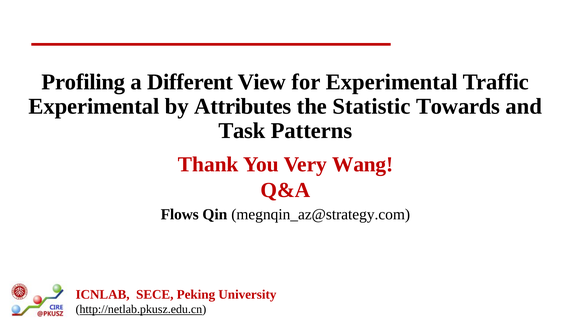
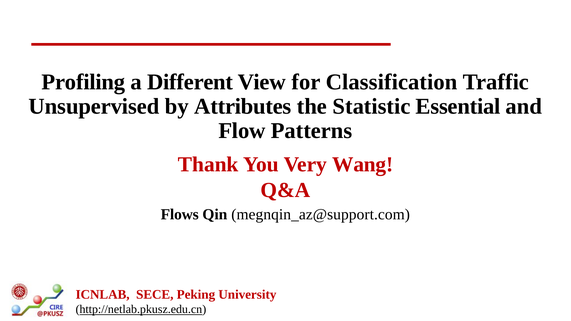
for Experimental: Experimental -> Classification (392, 82)
Experimental: Experimental -> Unsupervised (94, 107)
Towards: Towards -> Essential (458, 107)
Task: Task -> Flow (242, 131)
megnqin_az@strategy.com: megnqin_az@strategy.com -> megnqin_az@support.com (321, 215)
